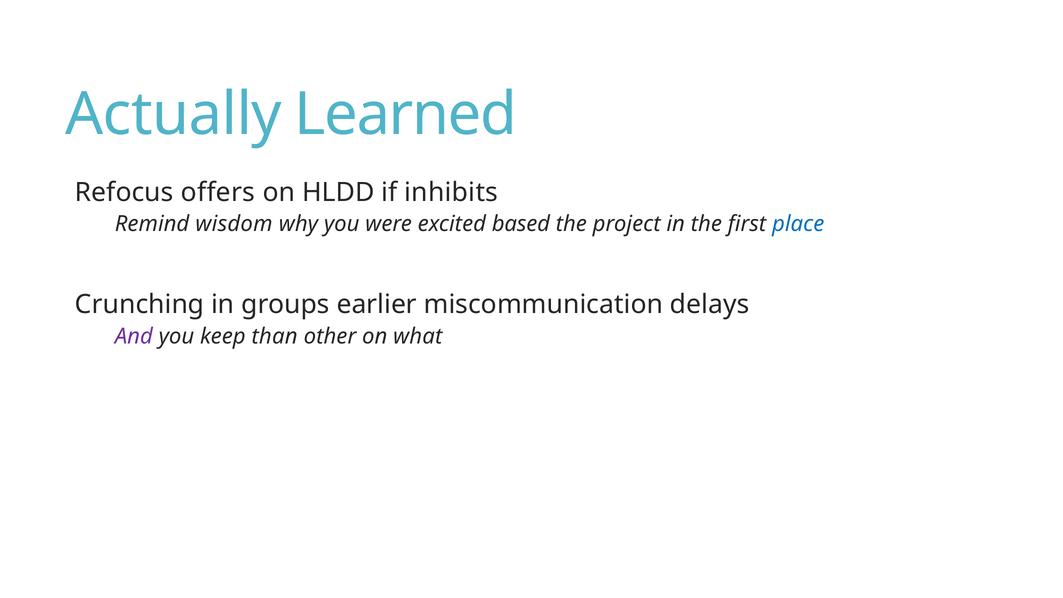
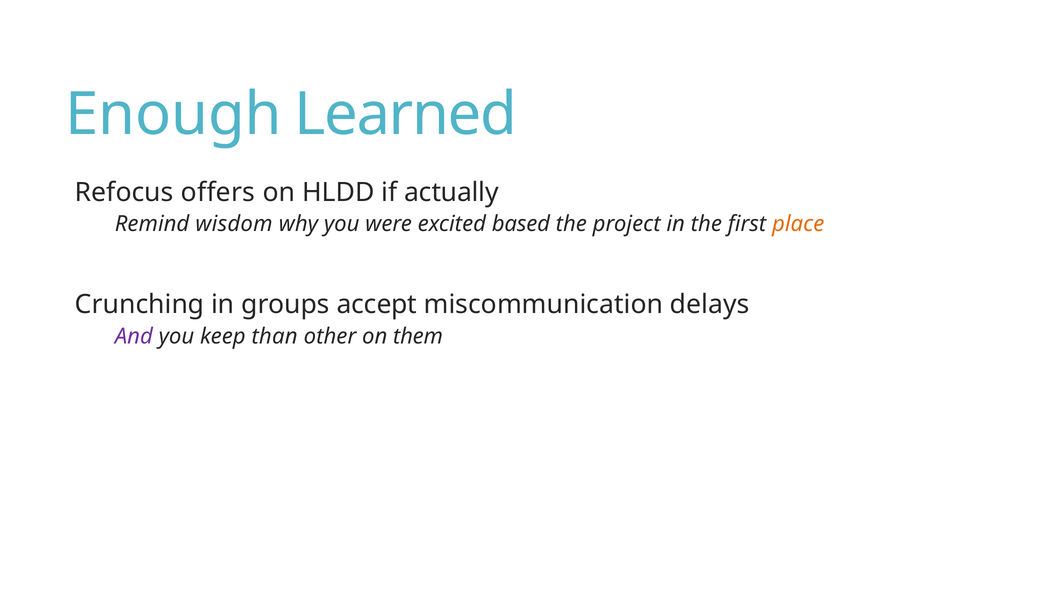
Actually: Actually -> Enough (173, 114)
inhibits: inhibits -> actually (451, 192)
place colour: blue -> orange (798, 224)
earlier: earlier -> accept (377, 305)
what: what -> them (418, 336)
